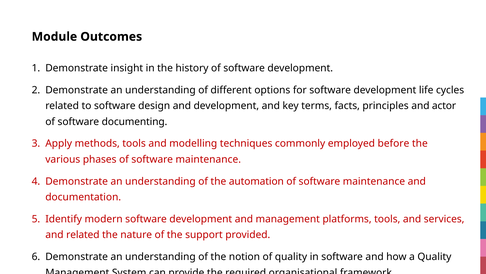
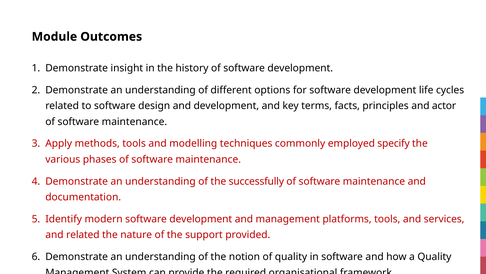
documenting: documenting -> maintenance (134, 121)
before: before -> specify (394, 143)
automation: automation -> successfully (256, 181)
